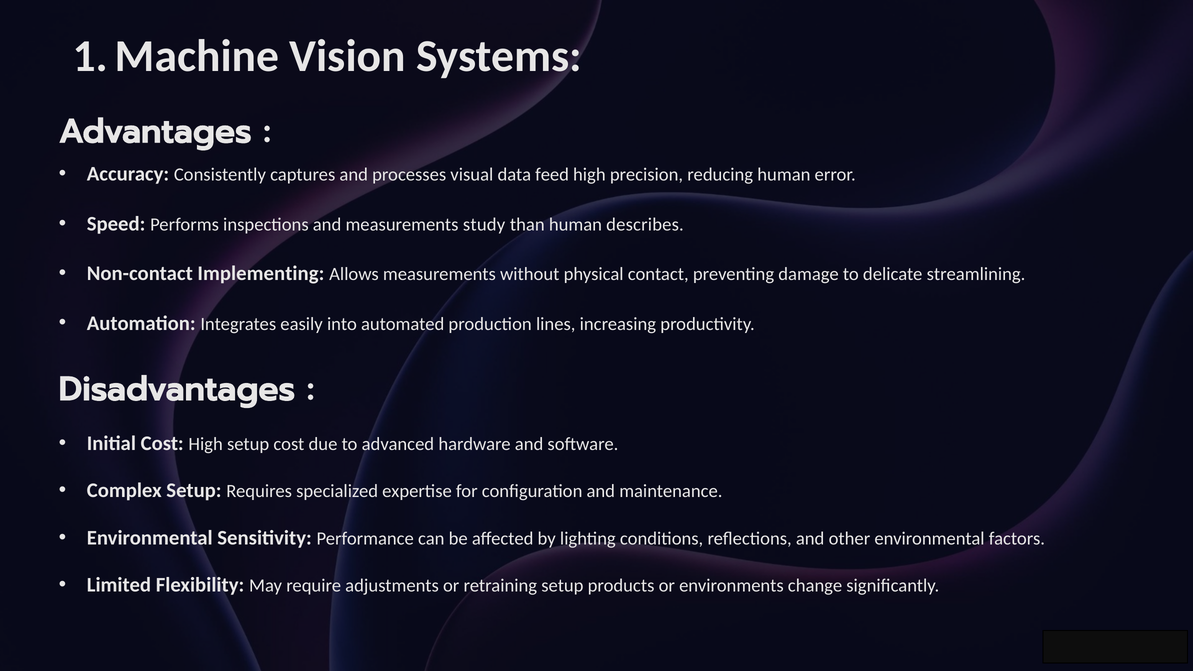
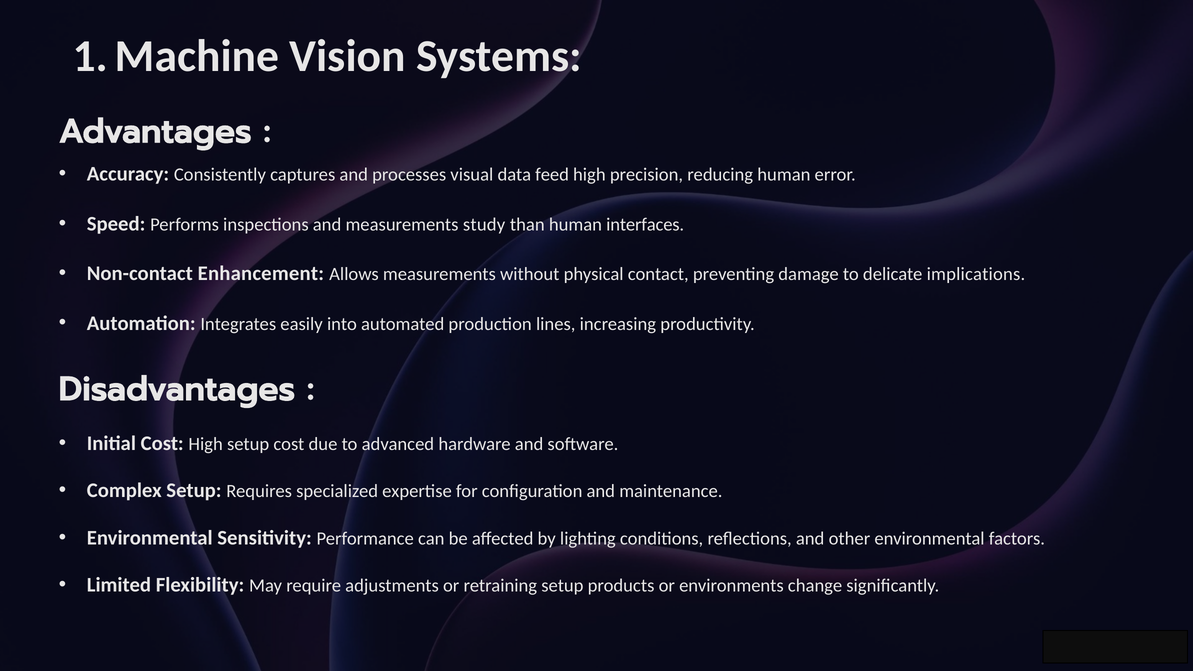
describes: describes -> interfaces (645, 225)
Implementing: Implementing -> Enhancement (261, 274)
streamlining: streamlining -> implications (976, 274)
